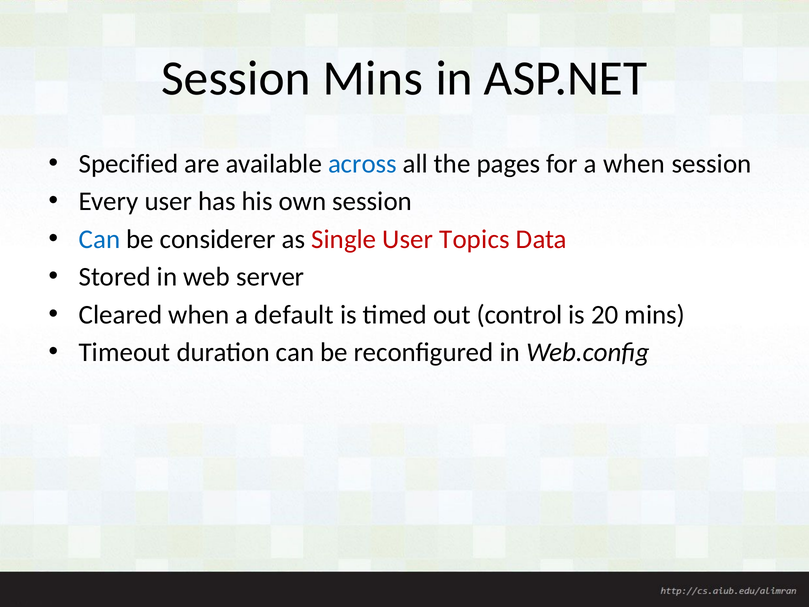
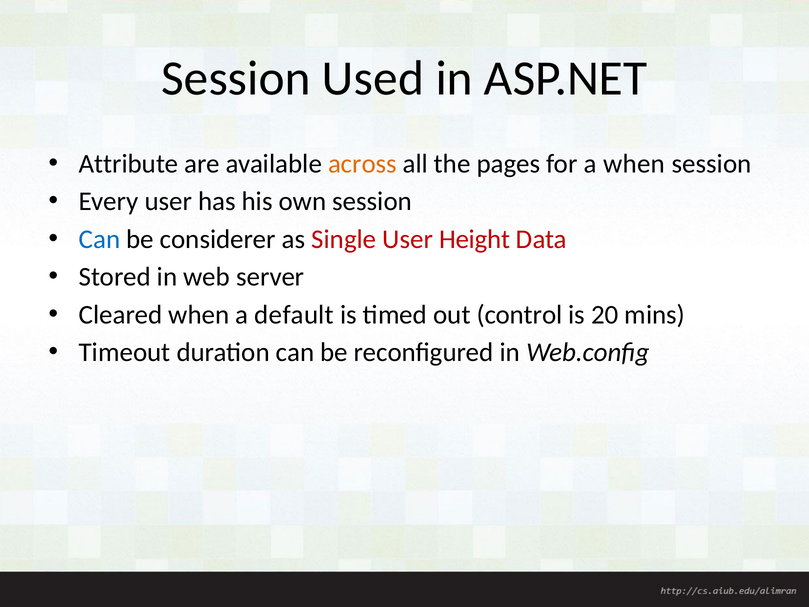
Session Mins: Mins -> Used (373, 78)
Specified: Specified -> Attribute (129, 164)
across colour: blue -> orange (362, 164)
Topics: Topics -> Height (475, 239)
